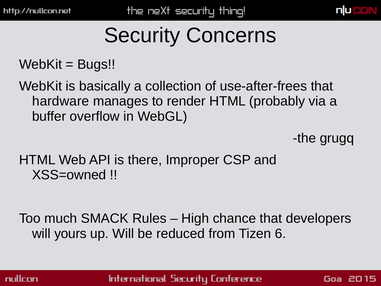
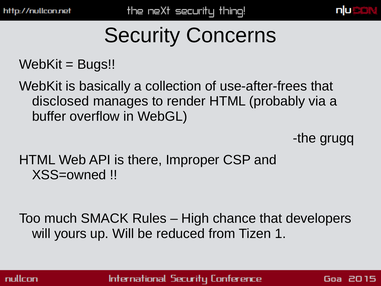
hardware: hardware -> disclosed (61, 101)
6: 6 -> 1 (280, 233)
